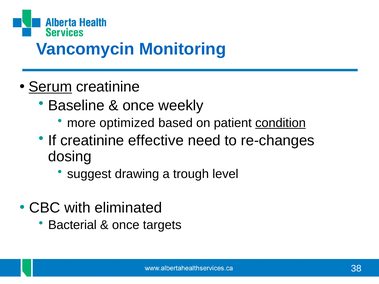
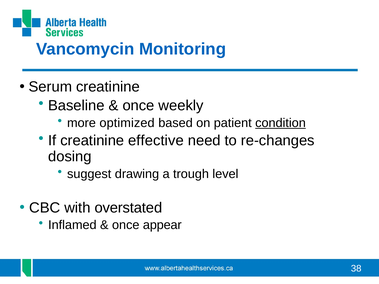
Serum underline: present -> none (50, 87)
eliminated: eliminated -> overstated (128, 208)
Bacterial: Bacterial -> Inflamed (72, 225)
targets: targets -> appear (162, 225)
